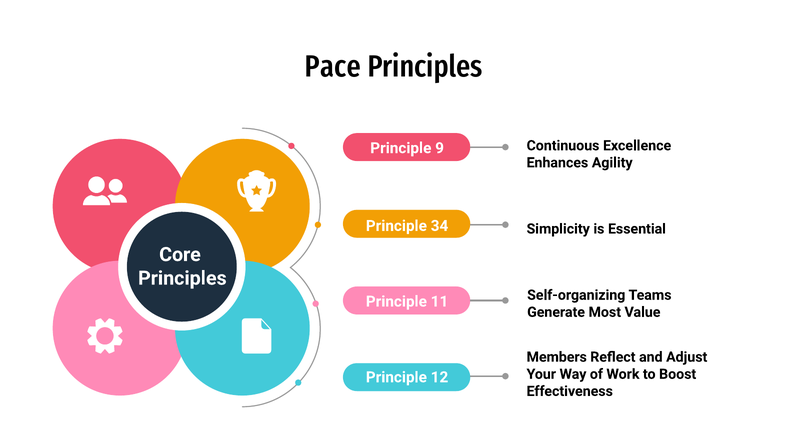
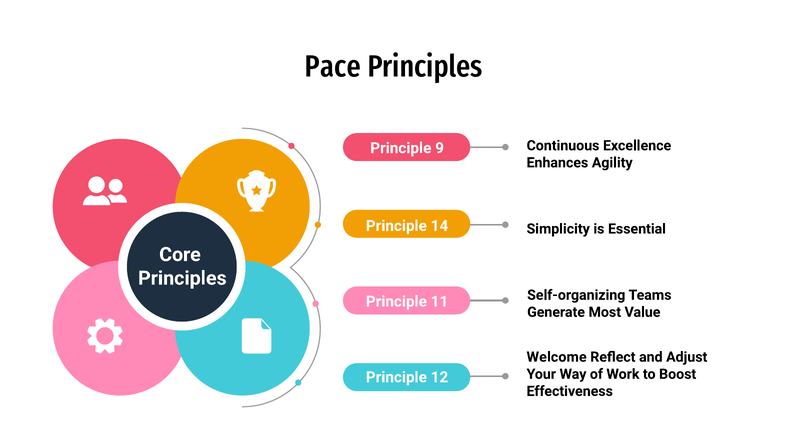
34: 34 -> 14 (439, 226)
Members: Members -> Welcome (557, 357)
